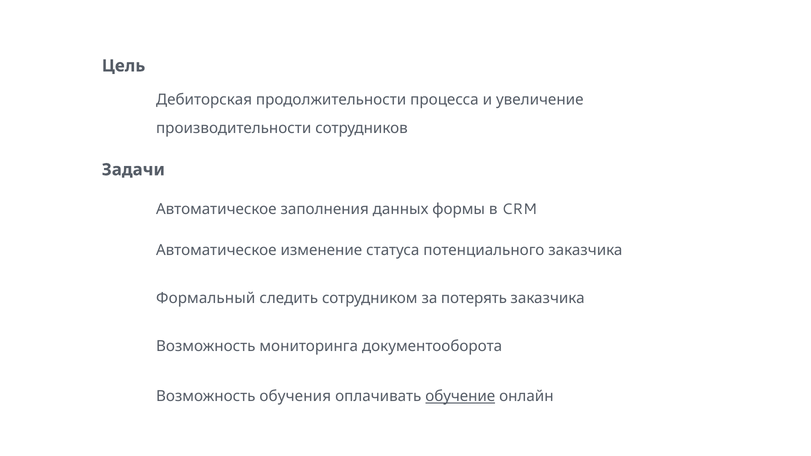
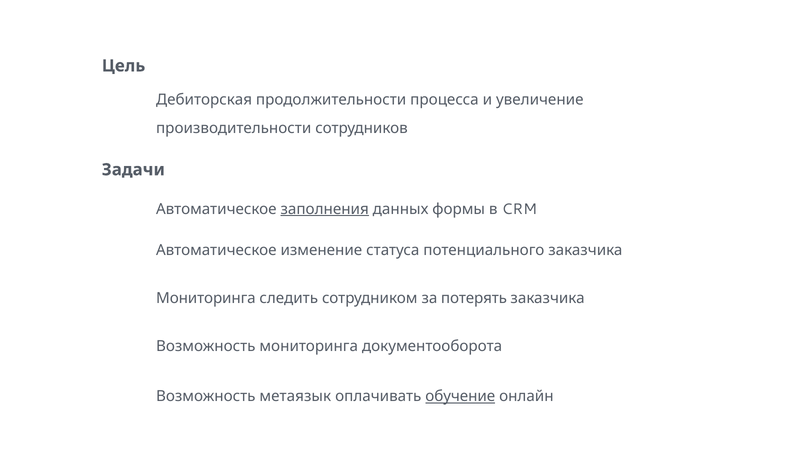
заполнения underline: none -> present (325, 209)
Формальный: Формальный -> Мониторинга (206, 298)
обучения: обучения -> метаязык (295, 397)
